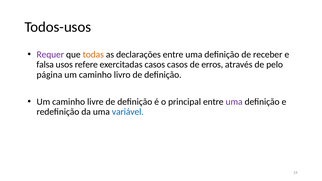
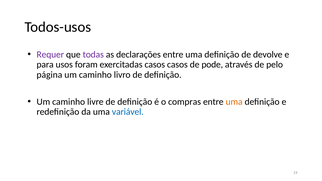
todas colour: orange -> purple (93, 54)
receber: receber -> devolve (268, 54)
falsa: falsa -> para (45, 65)
refere: refere -> foram (86, 65)
erros: erros -> pode (212, 65)
principal: principal -> compras (185, 102)
uma colour: purple -> orange (234, 102)
